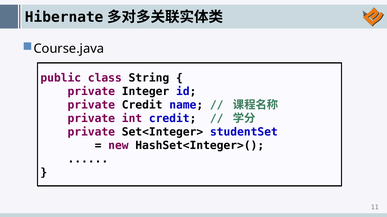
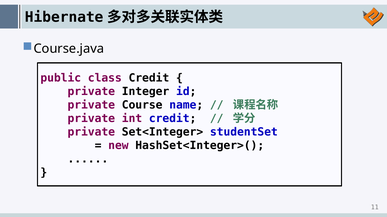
class String: String -> Credit (149, 78)
private Credit: Credit -> Course (142, 105)
